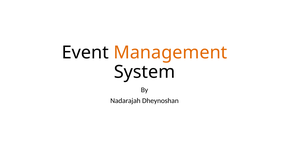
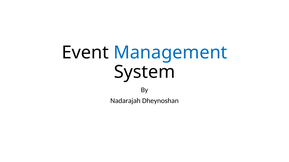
Management colour: orange -> blue (170, 53)
